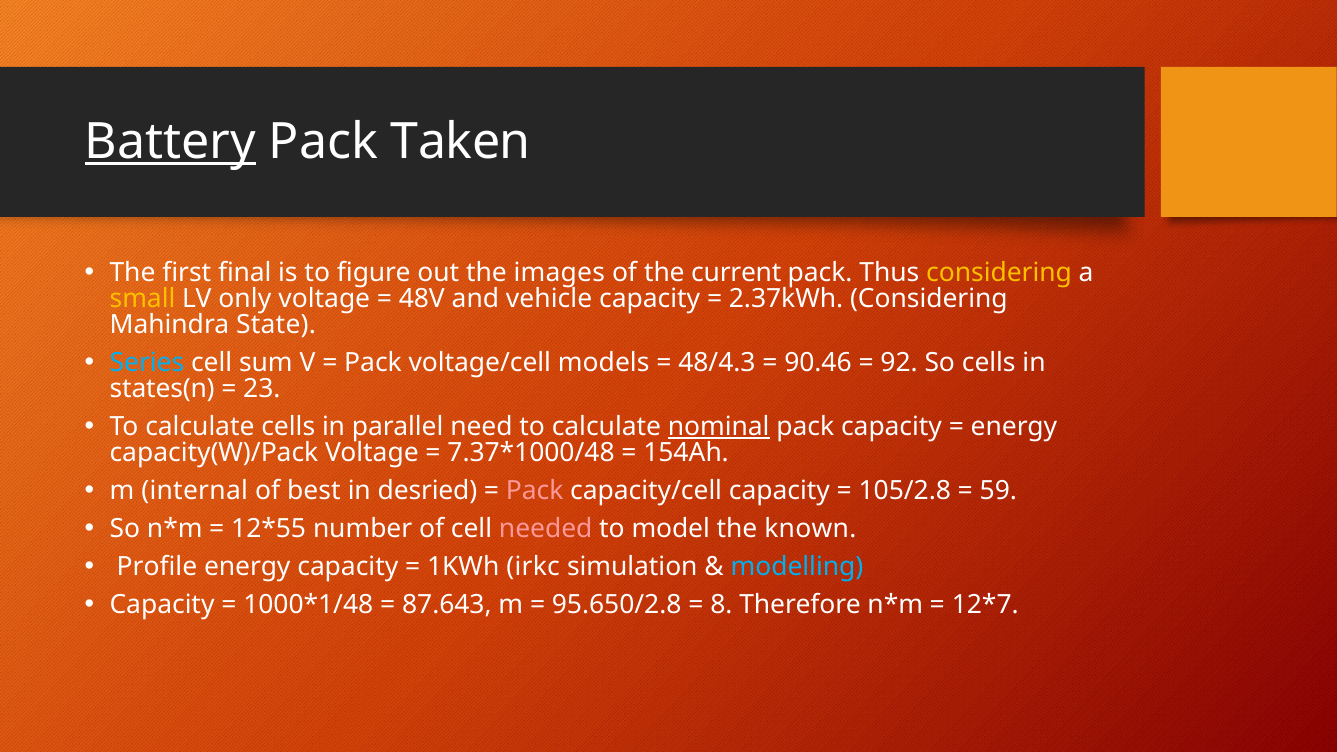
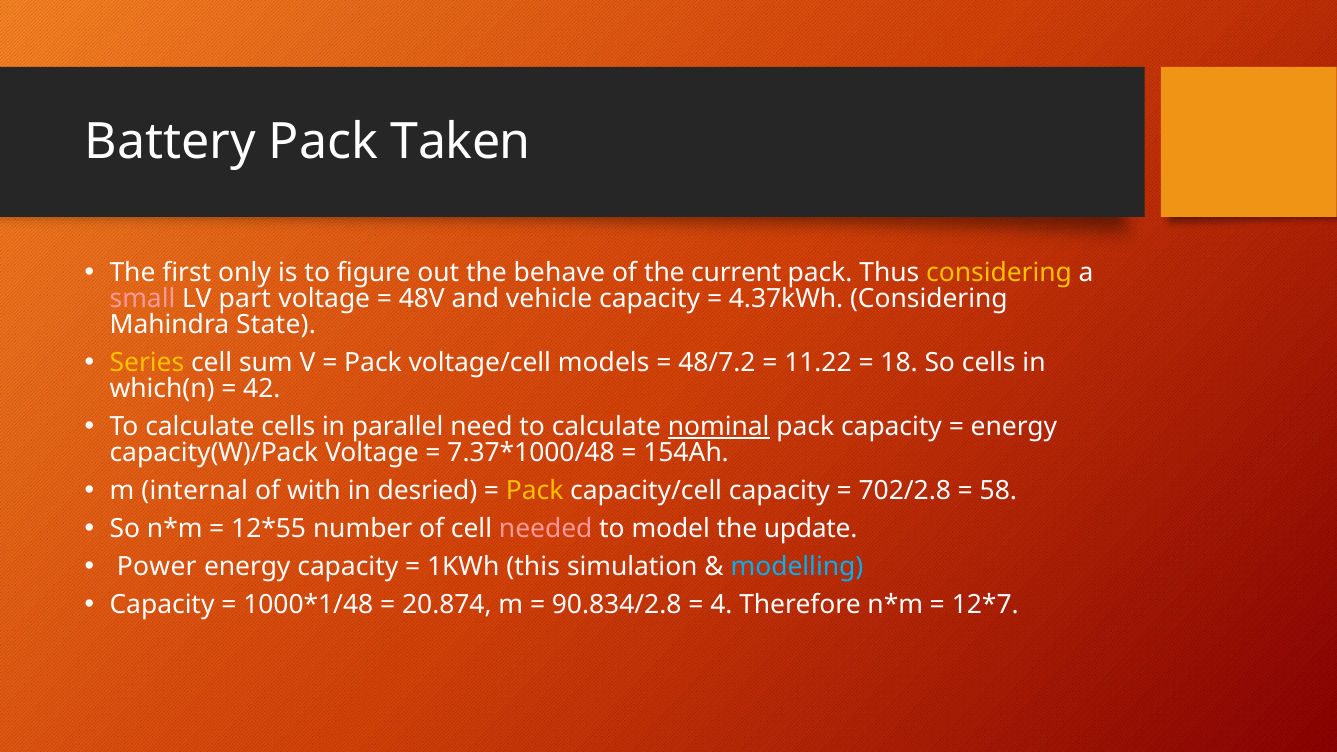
Battery underline: present -> none (170, 142)
final: final -> only (245, 273)
images: images -> behave (559, 273)
small colour: yellow -> pink (143, 299)
only: only -> part (245, 299)
2.37kWh: 2.37kWh -> 4.37kWh (786, 299)
Series colour: light blue -> yellow (147, 363)
48/4.3: 48/4.3 -> 48/7.2 (717, 363)
90.46: 90.46 -> 11.22 (818, 363)
92: 92 -> 18 (899, 363)
states(n: states(n -> which(n (162, 388)
23: 23 -> 42 (262, 388)
best: best -> with (314, 491)
Pack colour: pink -> yellow (535, 491)
105/2.8: 105/2.8 -> 702/2.8 (905, 491)
59: 59 -> 58 (998, 491)
known: known -> update (811, 529)
Profile: Profile -> Power (157, 567)
irkc: irkc -> this (533, 567)
87.643: 87.643 -> 20.874 (447, 605)
95.650/2.8: 95.650/2.8 -> 90.834/2.8 (617, 605)
8: 8 -> 4 (721, 605)
